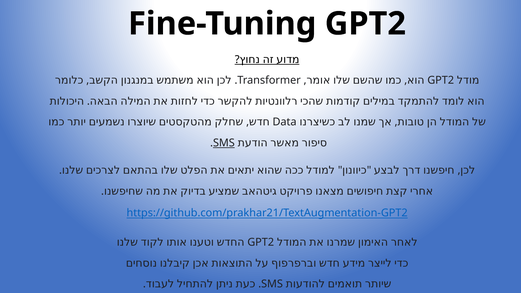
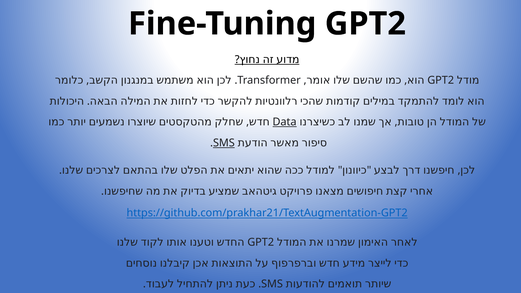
Data underline: none -> present (285, 122)
